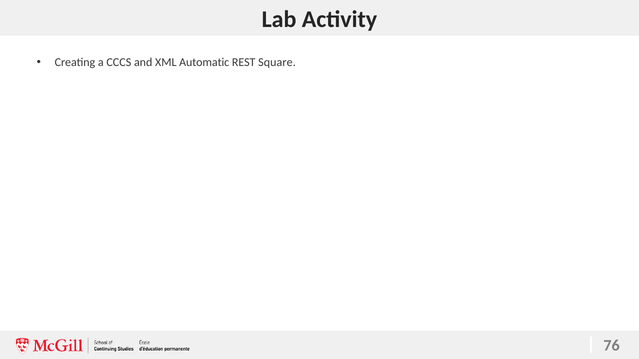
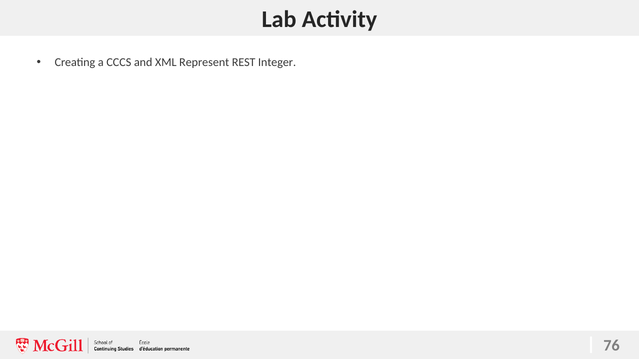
Automatic: Automatic -> Represent (204, 62)
Square: Square -> Integer (277, 62)
